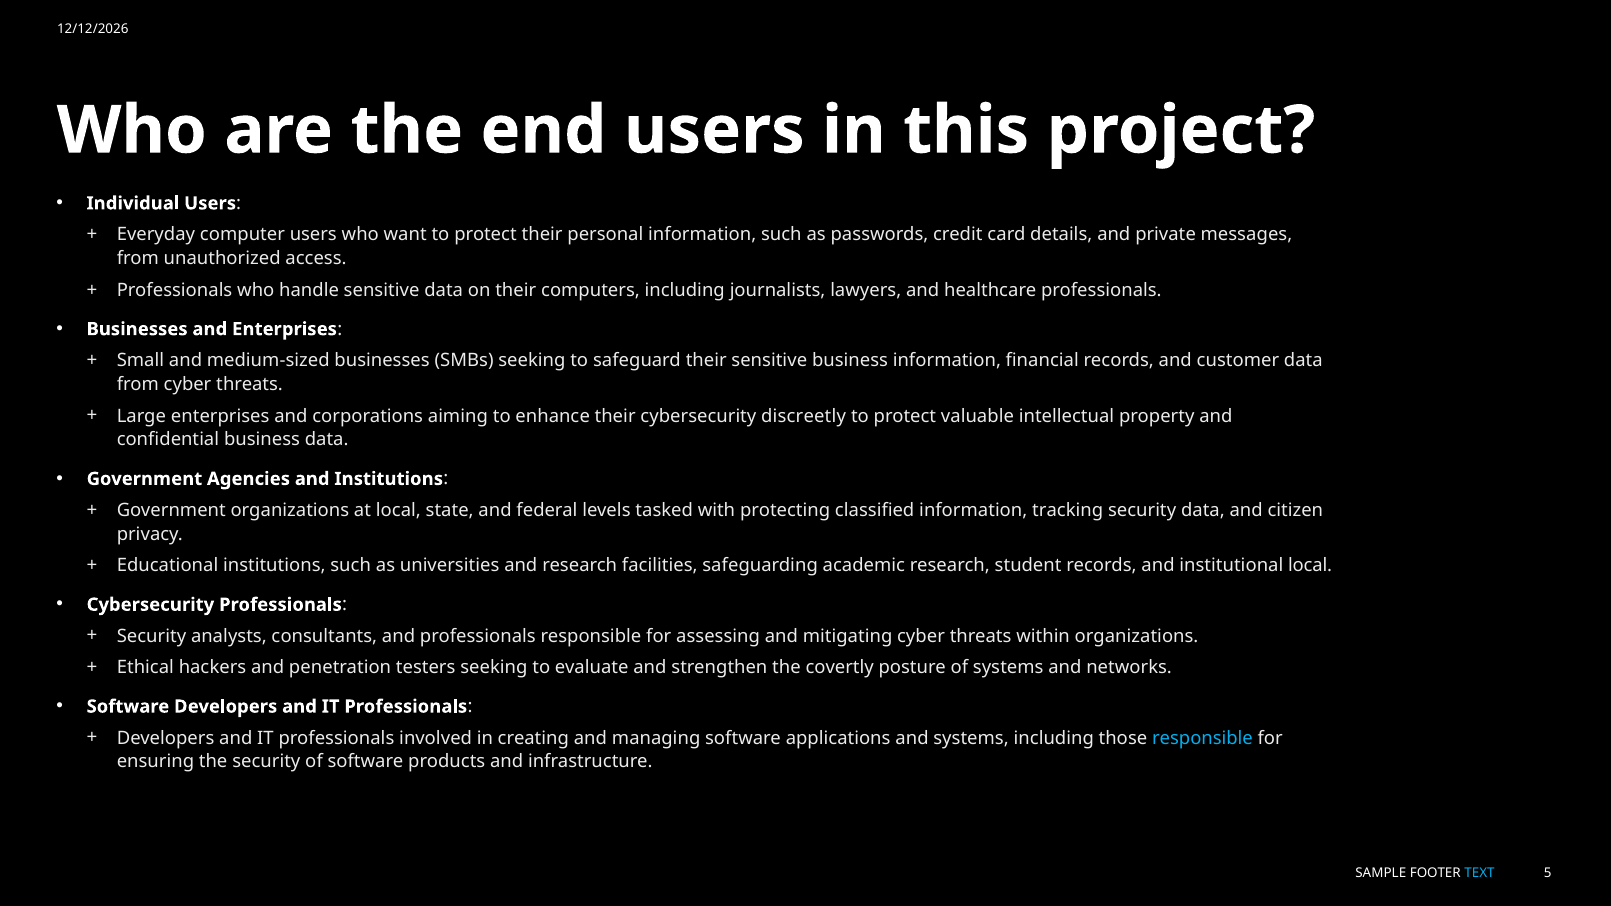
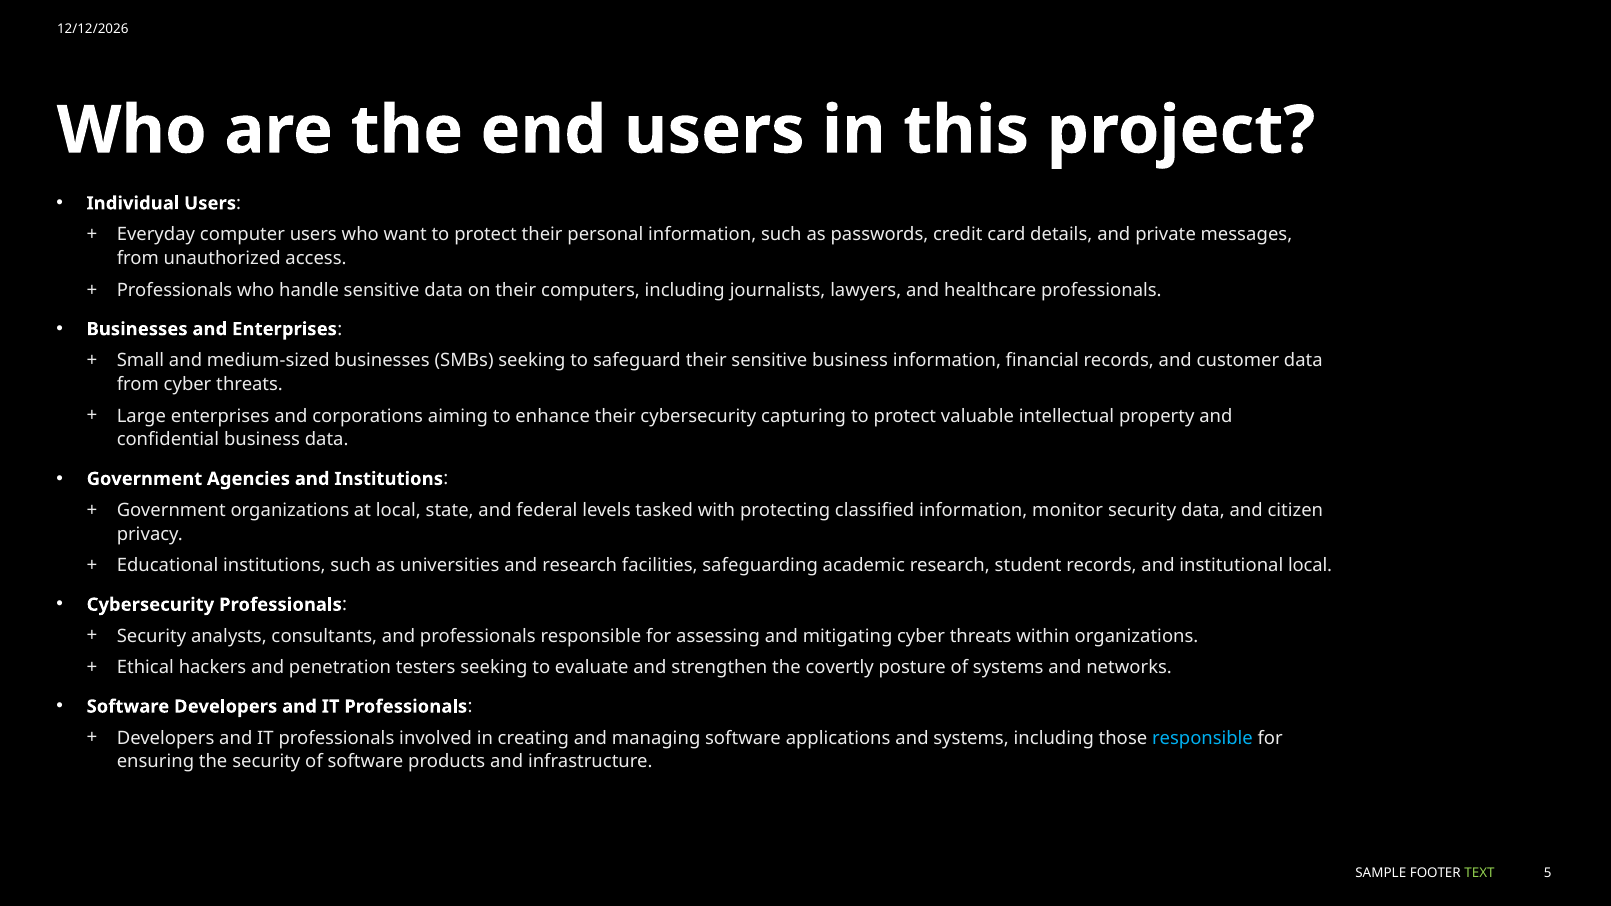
discreetly: discreetly -> capturing (804, 416)
tracking: tracking -> monitor (1068, 510)
TEXT colour: light blue -> light green (1479, 873)
